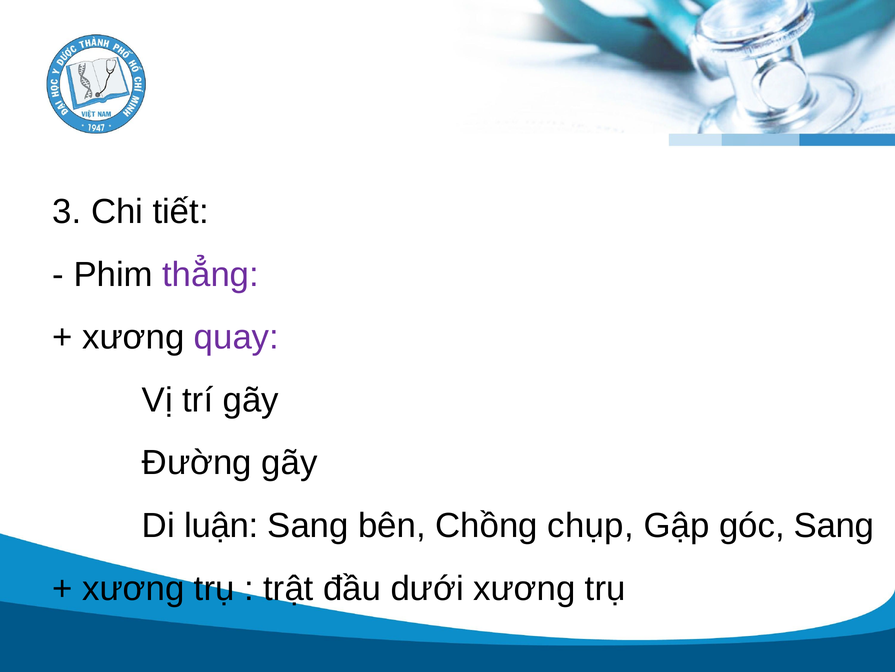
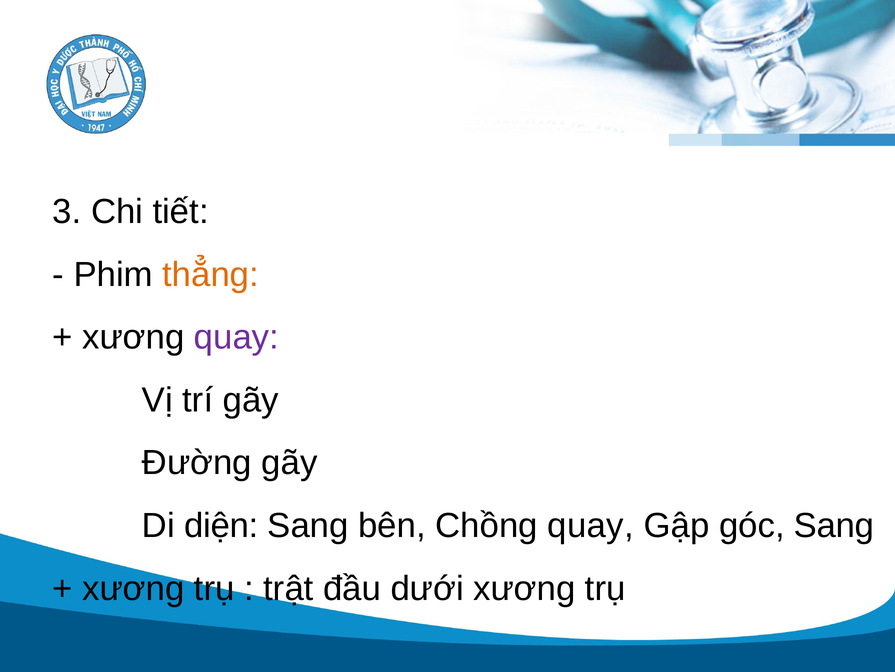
thẳng colour: purple -> orange (211, 274)
luận: luận -> diện (221, 525)
Chồng chụp: chụp -> quay (591, 525)
